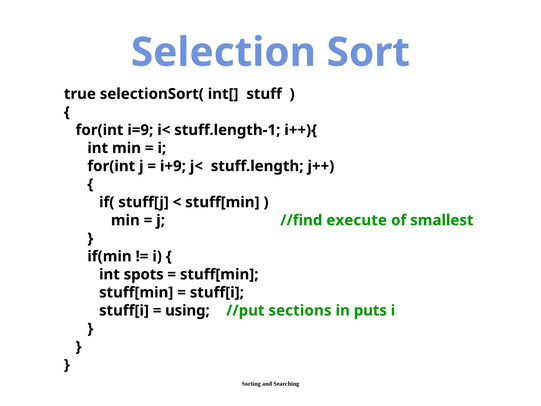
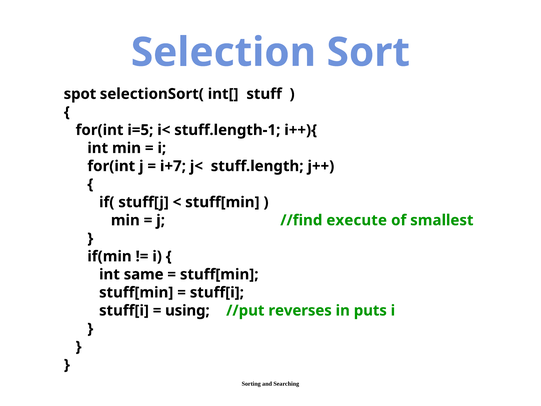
true: true -> spot (80, 94)
i=9: i=9 -> i=5 (140, 130)
i+9: i+9 -> i+7 (173, 166)
spots: spots -> same (144, 274)
sections: sections -> reverses (300, 310)
